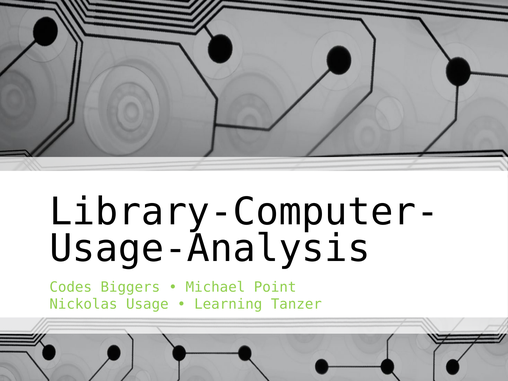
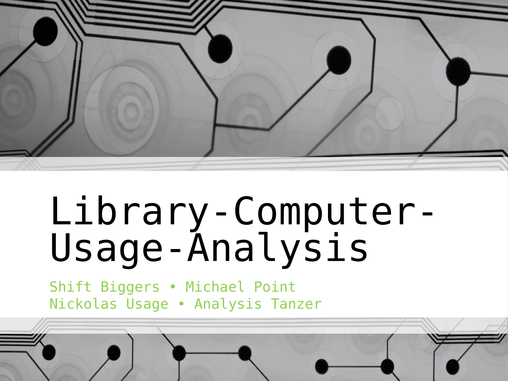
Codes: Codes -> Shift (71, 287)
Learning: Learning -> Analysis (228, 304)
